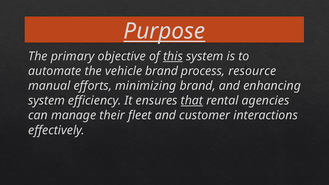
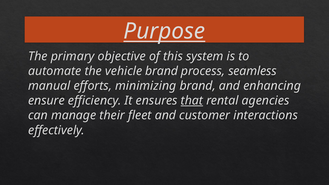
this underline: present -> none (173, 56)
resource: resource -> seamless (252, 71)
system: system -> ensure (46, 101)
